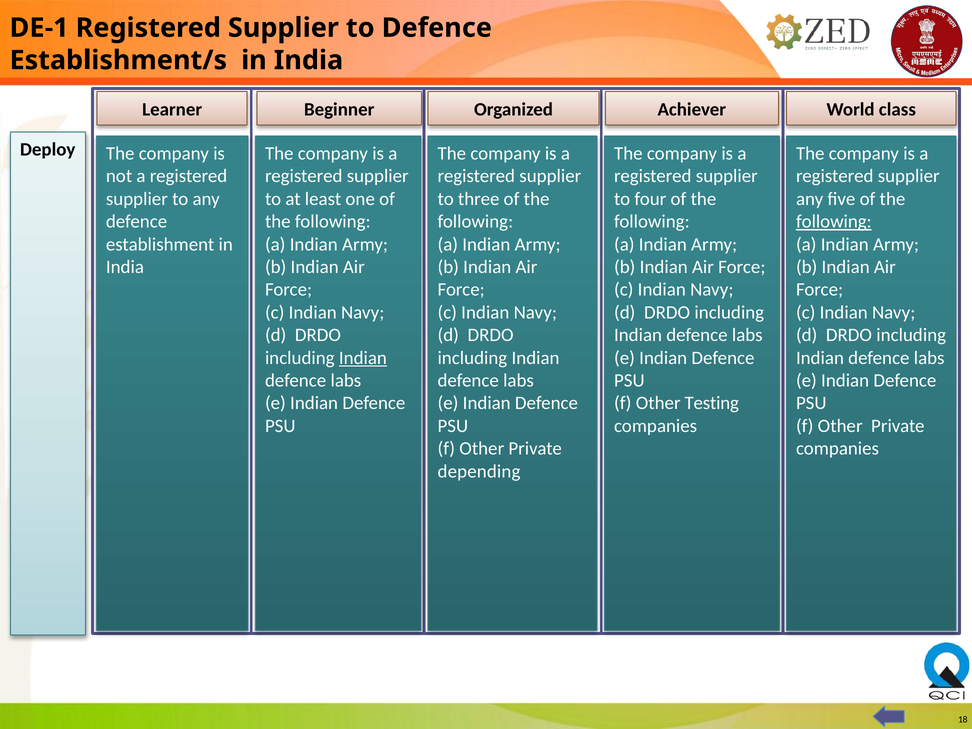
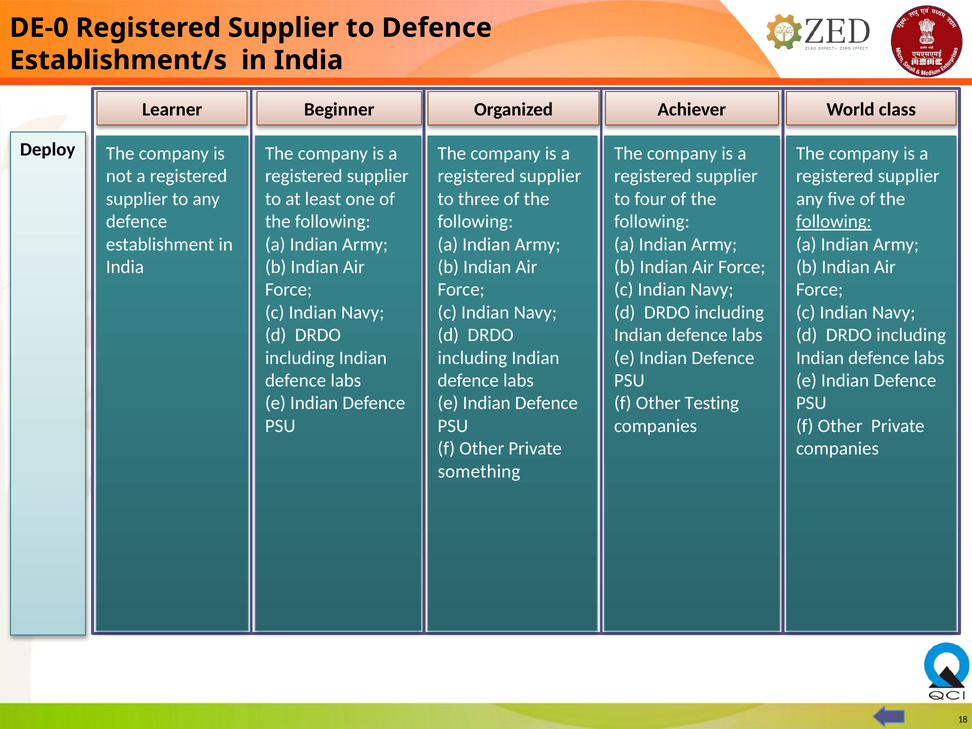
DE-1: DE-1 -> DE-0 (39, 28)
Indian underline: present -> none (363, 358)
depending: depending -> something (479, 471)
